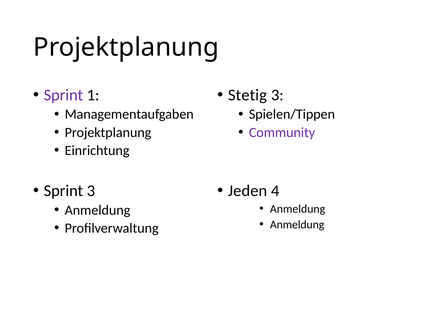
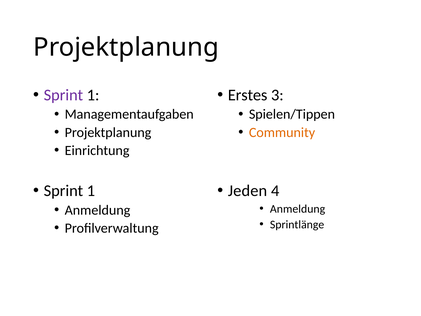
Stetig: Stetig -> Erstes (248, 95)
Community colour: purple -> orange (282, 132)
3: 3 -> 1 (91, 191)
Anmeldung: Anmeldung -> Sprintlänge (297, 224)
